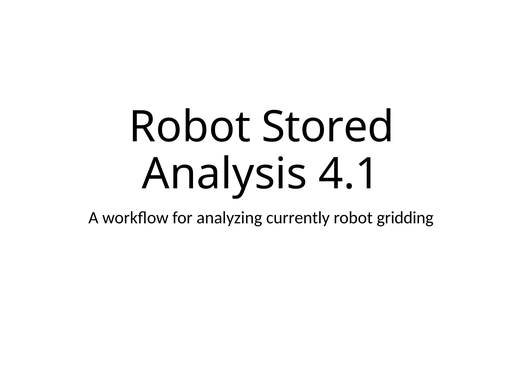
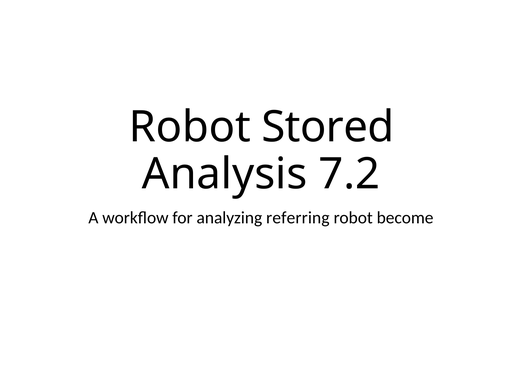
4.1: 4.1 -> 7.2 (349, 174)
currently: currently -> referring (298, 218)
gridding: gridding -> become (405, 218)
